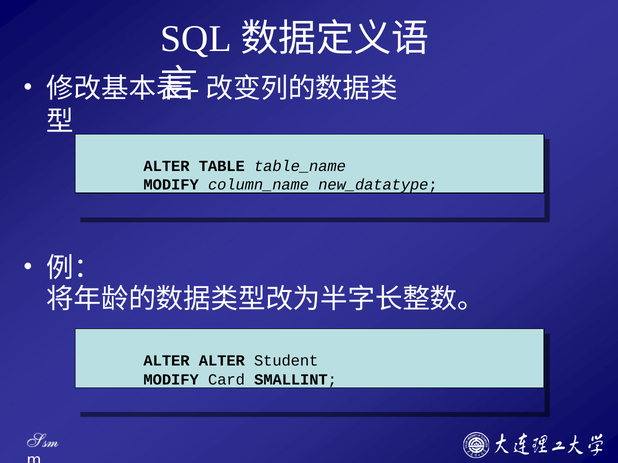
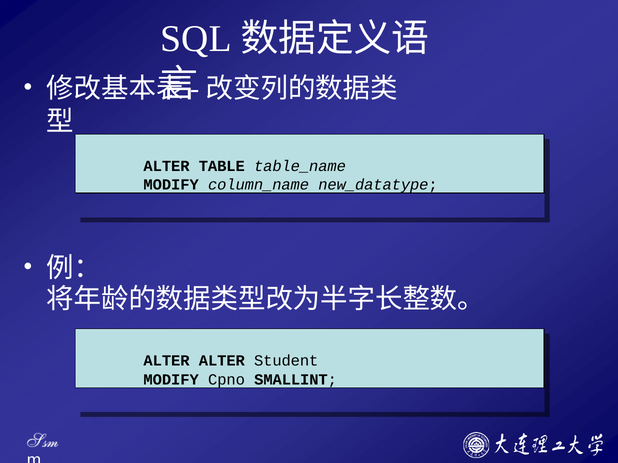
Card: Card -> Cpno (227, 380)
